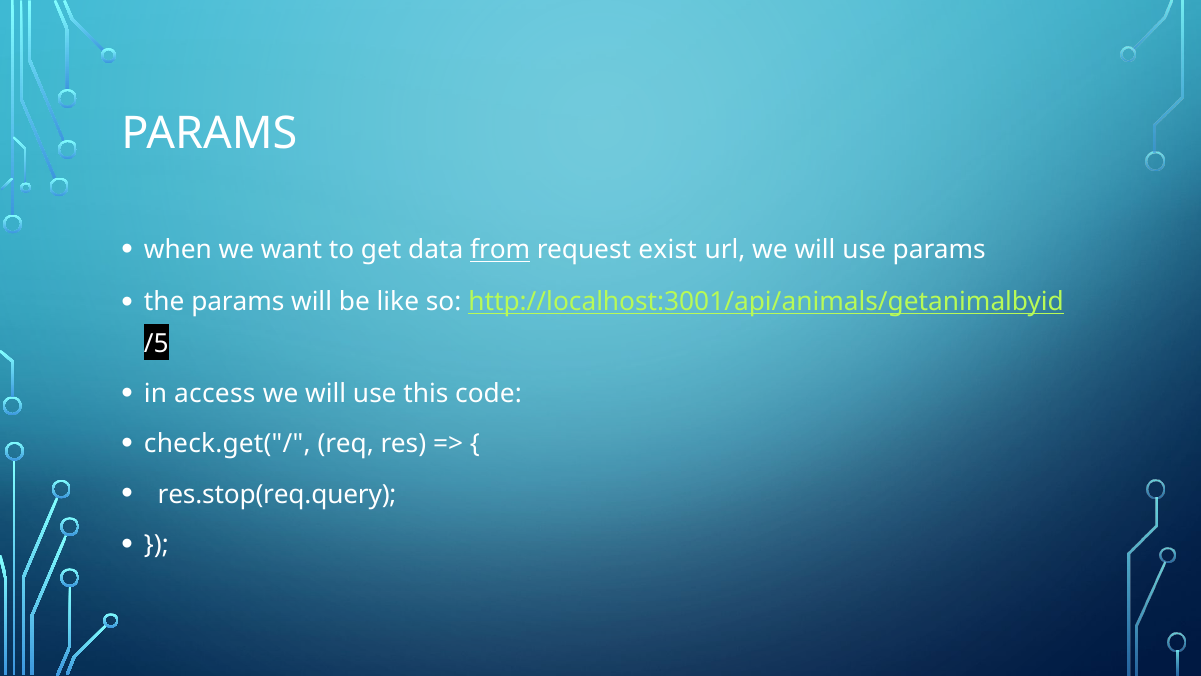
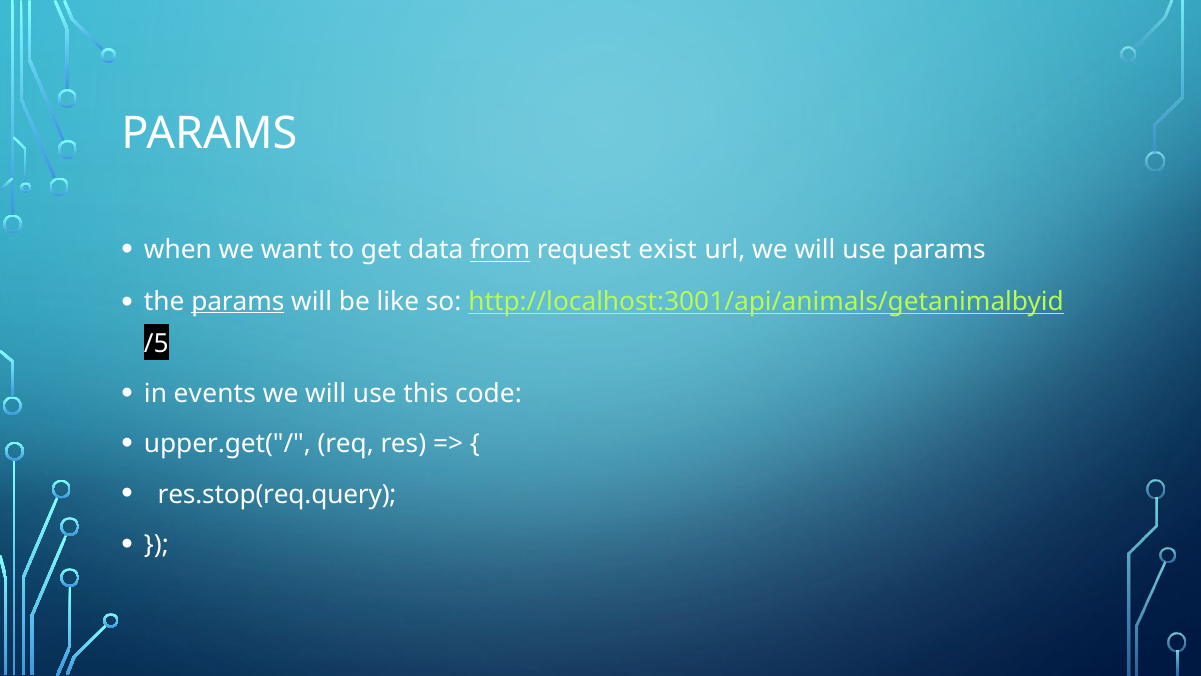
params underline: none -> present (238, 301)
access: access -> events (215, 394)
check.get("/: check.get("/ -> upper.get("/ (227, 444)
